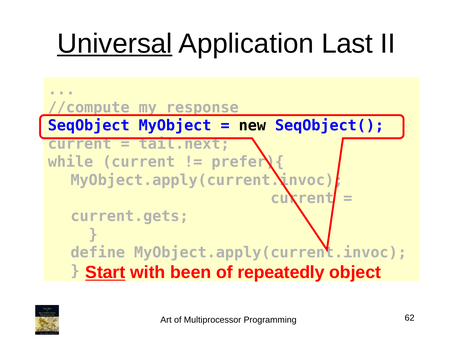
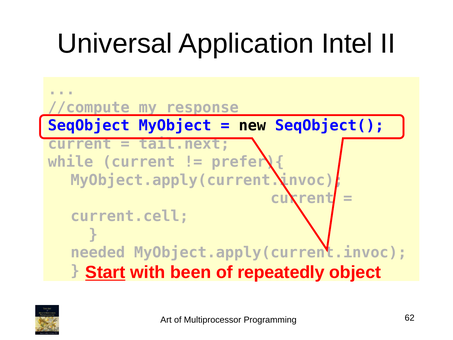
Universal underline: present -> none (115, 44)
Last: Last -> Intel (347, 44)
current.gets: current.gets -> current.cell (130, 216)
define: define -> needed (98, 252)
